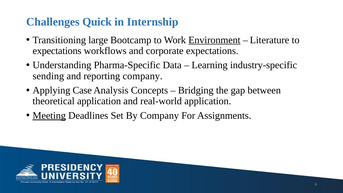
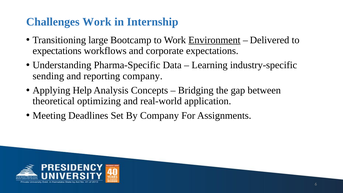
Challenges Quick: Quick -> Work (97, 22)
Literature: Literature -> Delivered (270, 40)
Case: Case -> Help (82, 90)
theoretical application: application -> optimizing (99, 101)
Meeting underline: present -> none (49, 116)
